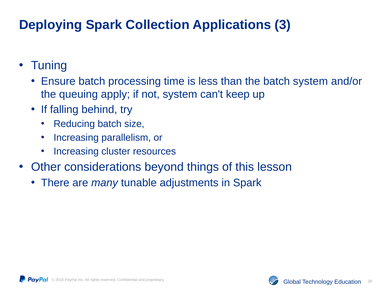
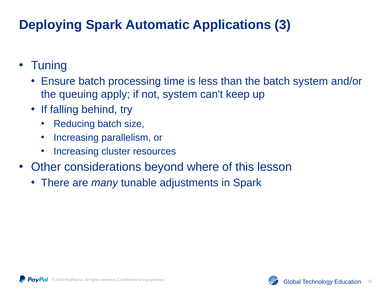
Collection: Collection -> Automatic (158, 25)
things: things -> where (203, 167)
